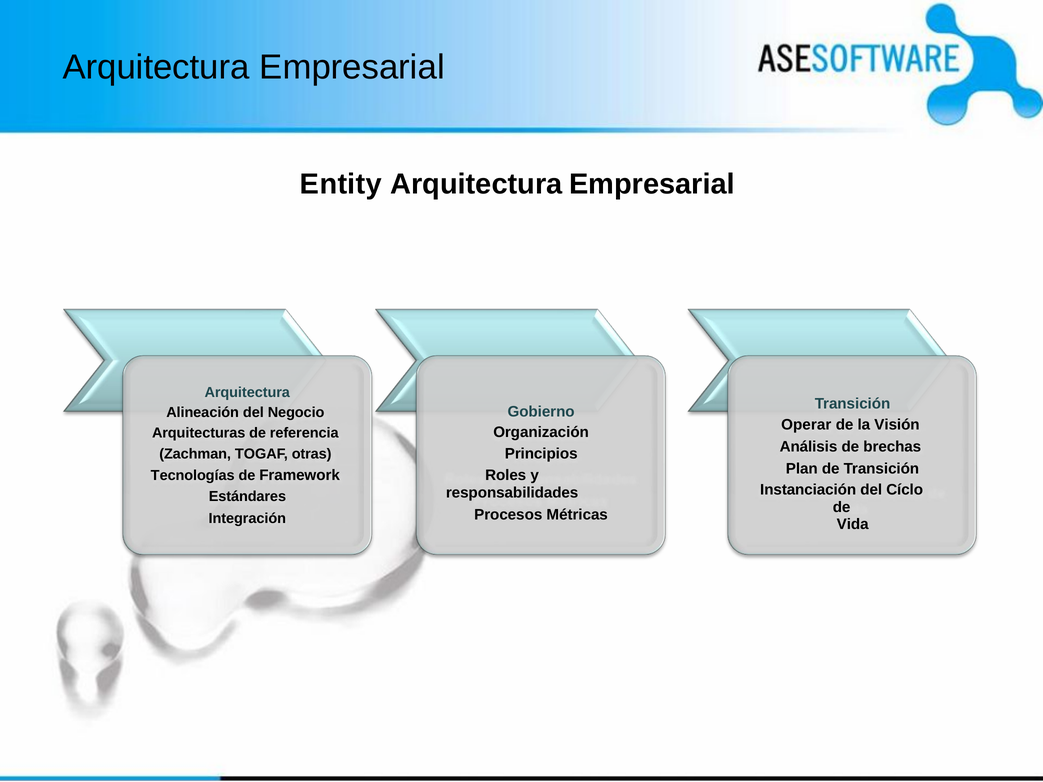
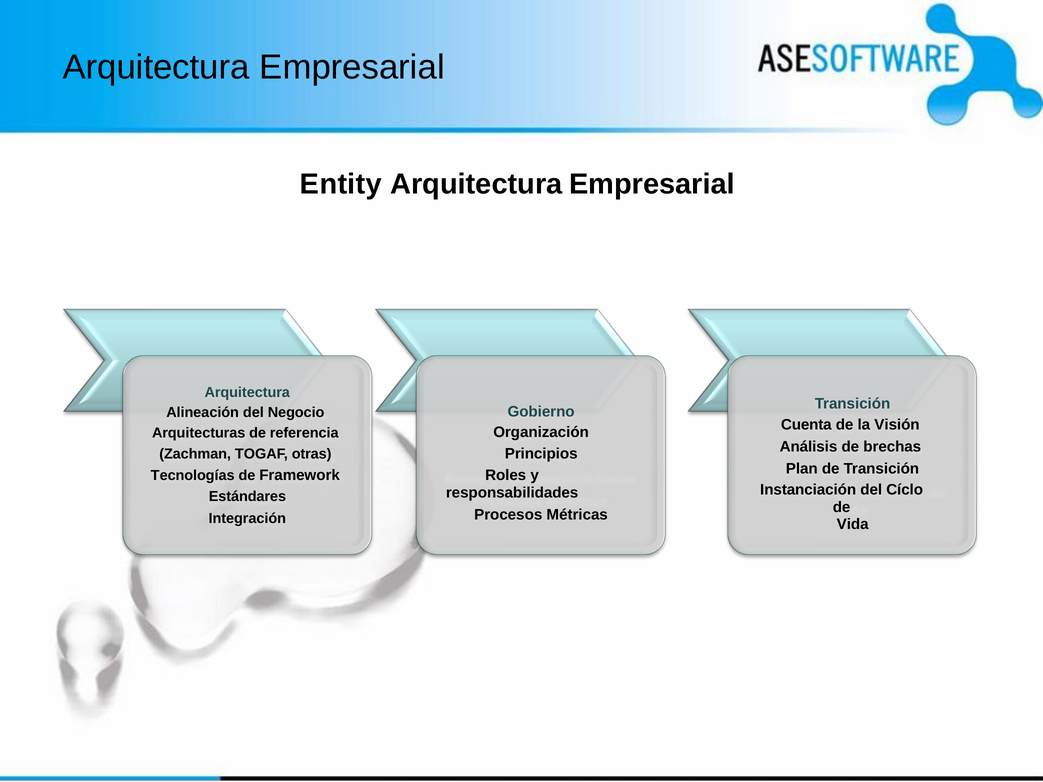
Operar: Operar -> Cuenta (806, 425)
